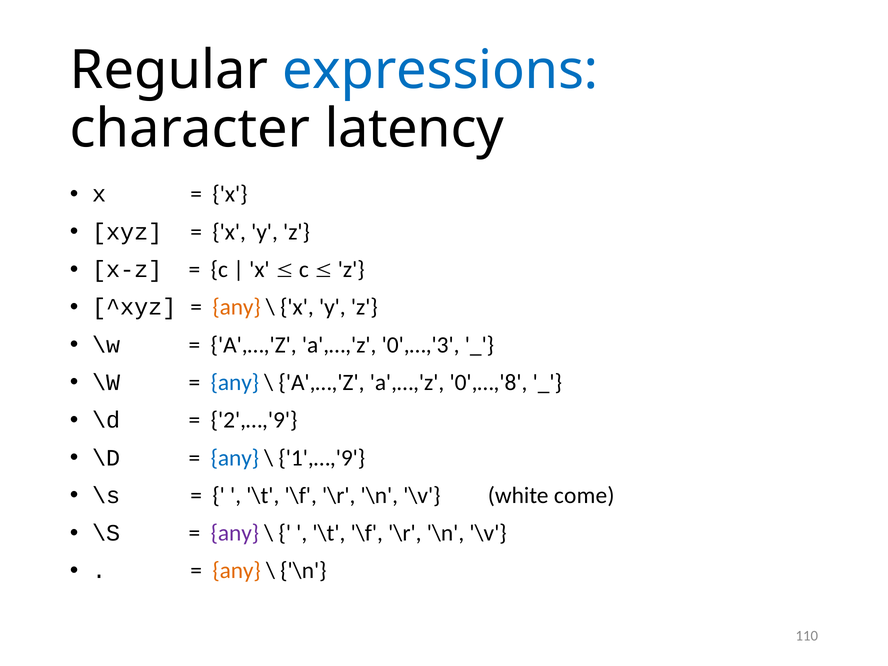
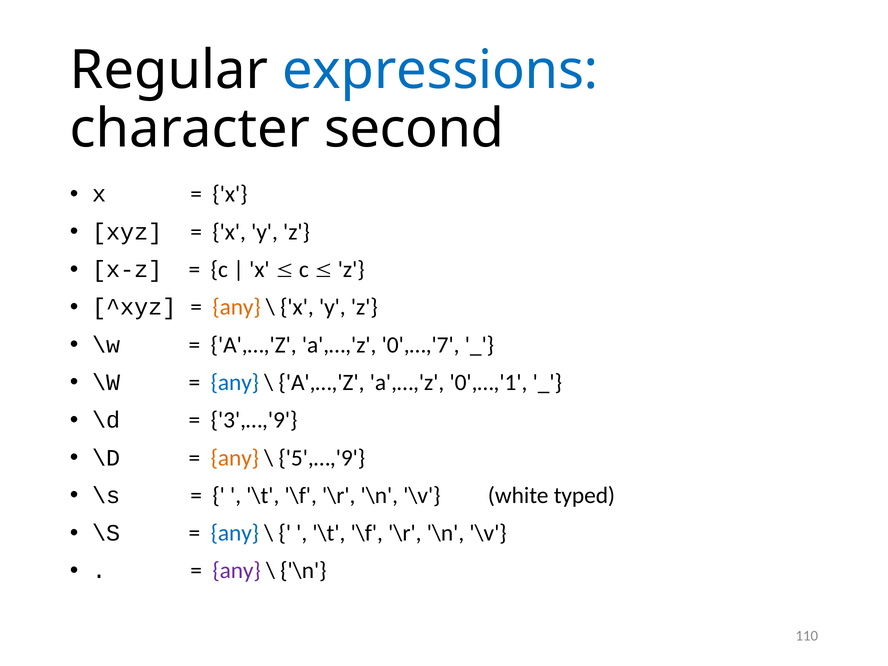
latency: latency -> second (414, 129)
0',…,'3: 0',…,'3 -> 0',…,'7 (421, 345)
0',…,'8: 0',…,'8 -> 0',…,'1 (488, 383)
2',…,'9: 2',…,'9 -> 3',…,'9 (254, 420)
any colour: blue -> orange (235, 458)
1',…,'9: 1',…,'9 -> 5',…,'9 (322, 458)
come: come -> typed (584, 495)
any colour: purple -> blue (235, 533)
any colour: orange -> purple (237, 571)
